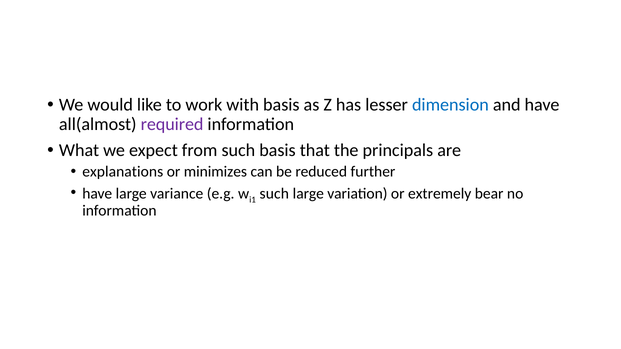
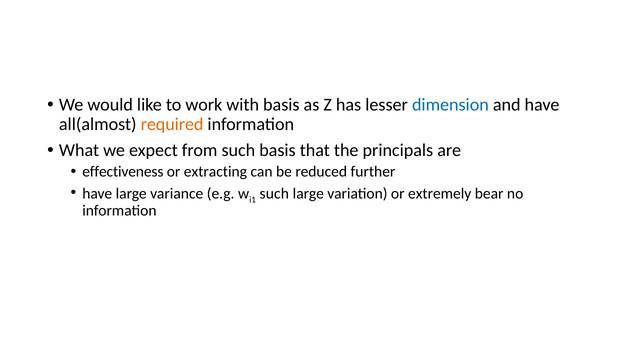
required colour: purple -> orange (172, 125)
explanations: explanations -> effectiveness (123, 172)
minimizes: minimizes -> extracting (215, 172)
